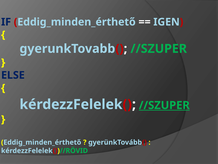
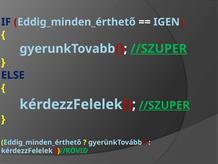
//SZUPER underline: none -> present (159, 49)
